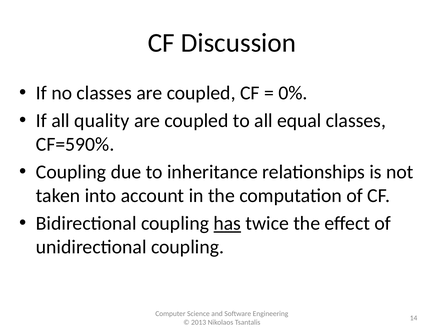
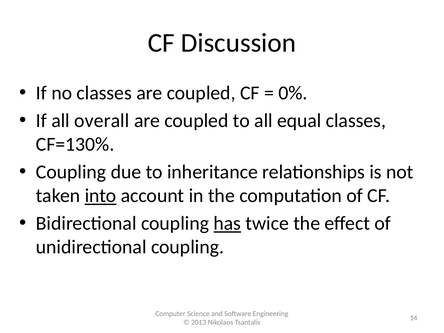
quality: quality -> overall (102, 121)
CF=590%: CF=590% -> CF=130% (75, 144)
into underline: none -> present (101, 196)
